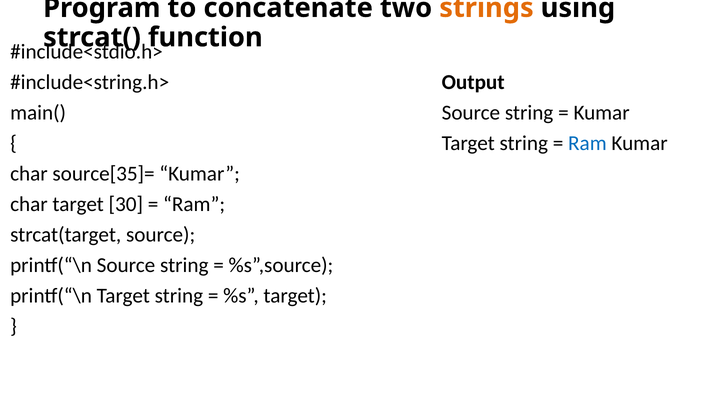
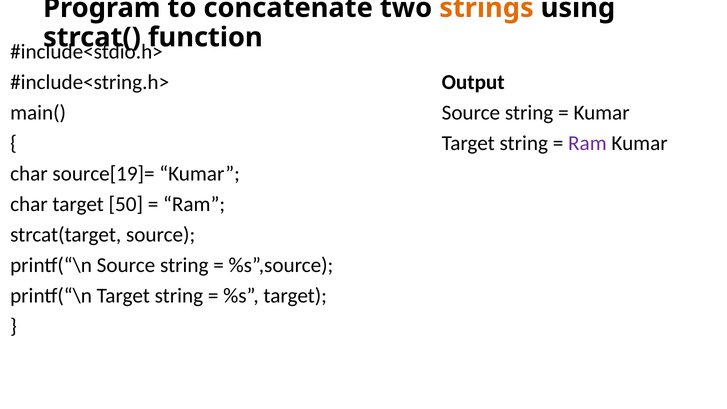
Ram colour: blue -> purple (587, 143)
source[35]=: source[35]= -> source[19]= (104, 174)
30: 30 -> 50 (126, 204)
